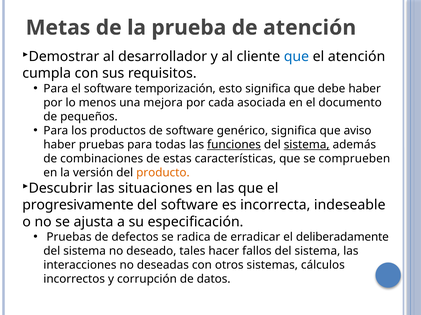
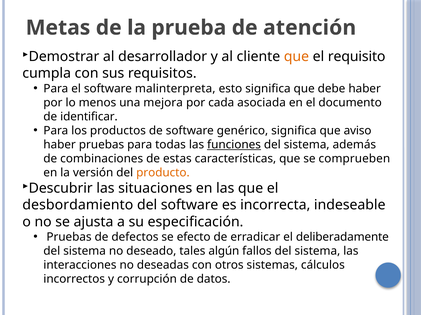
que colour: blue -> orange (296, 57)
el atención: atención -> requisito (357, 57)
temporización: temporización -> malinterpreta (175, 89)
pequeños: pequeños -> identificar (89, 117)
sistema underline: present -> none (307, 145)
progresivamente: progresivamente -> desbordamiento (78, 205)
radica: radica -> efecto (194, 238)
hacer: hacer -> algún (224, 252)
